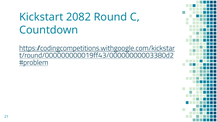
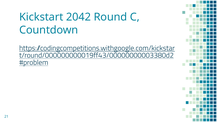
2082: 2082 -> 2042 (79, 17)
